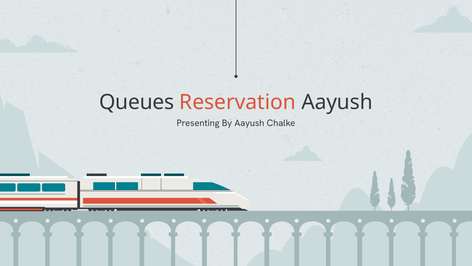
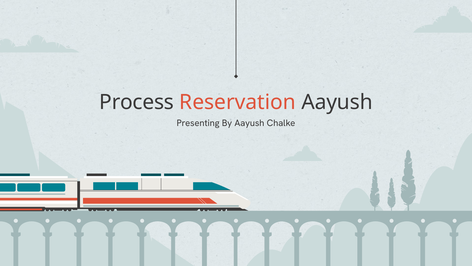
Queues: Queues -> Process (137, 102)
